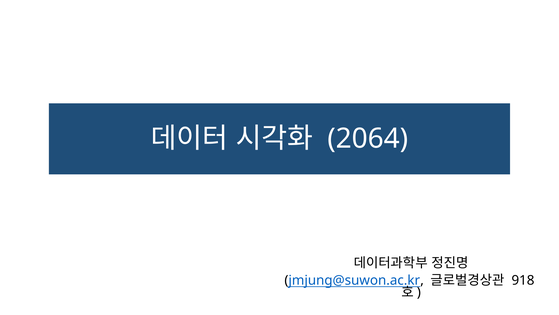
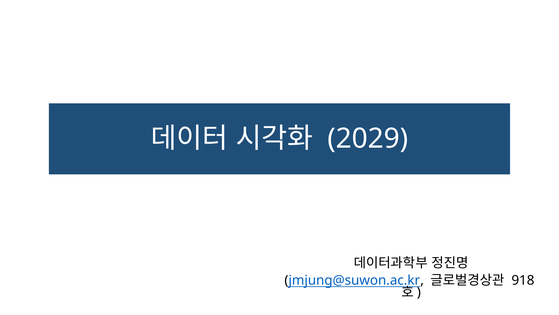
2064: 2064 -> 2029 (368, 138)
